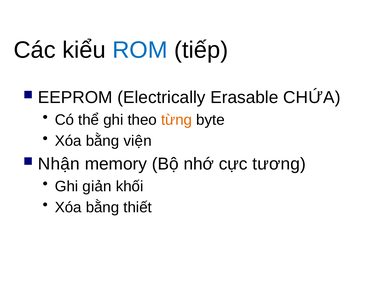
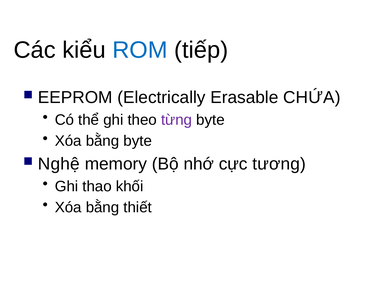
từng colour: orange -> purple (177, 120)
bằng viện: viện -> byte (138, 141)
Nhận: Nhận -> Nghệ (59, 164)
giản: giản -> thao (97, 186)
